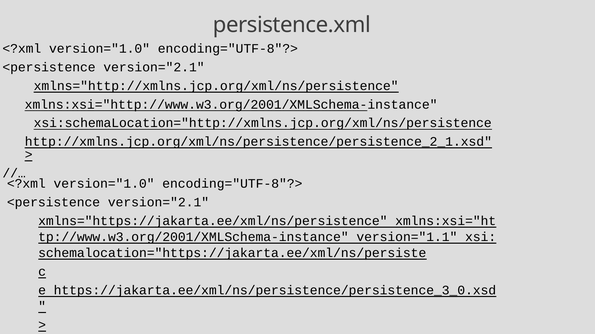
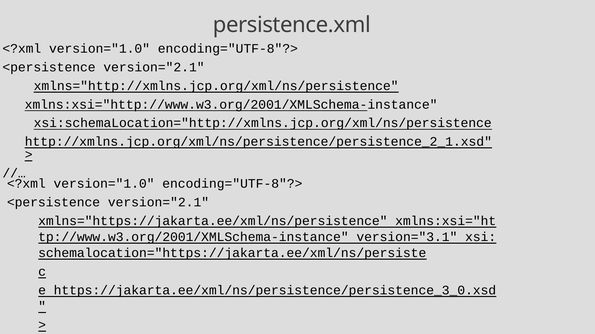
version="1.1: version="1.1 -> version="3.1 (407, 237)
